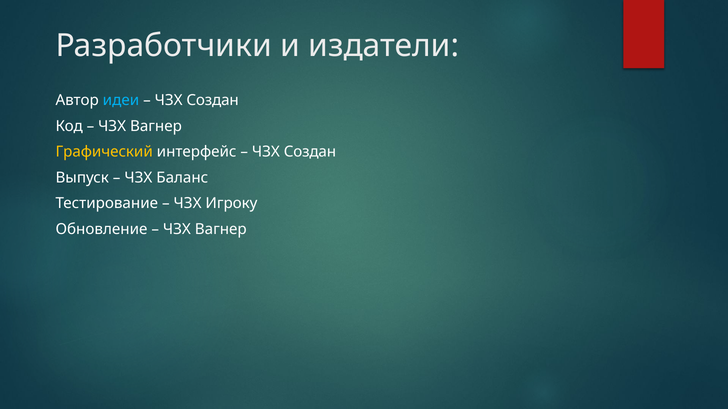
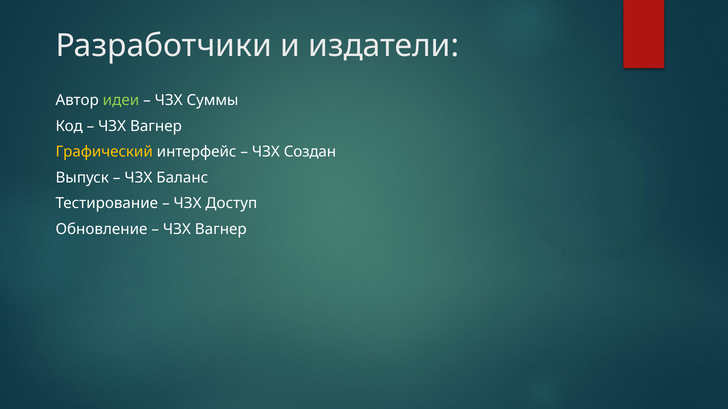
идеи colour: light blue -> light green (121, 100)
Создан: Создан -> Суммы (213, 100)
Игроку: Игроку -> Доступ (231, 204)
